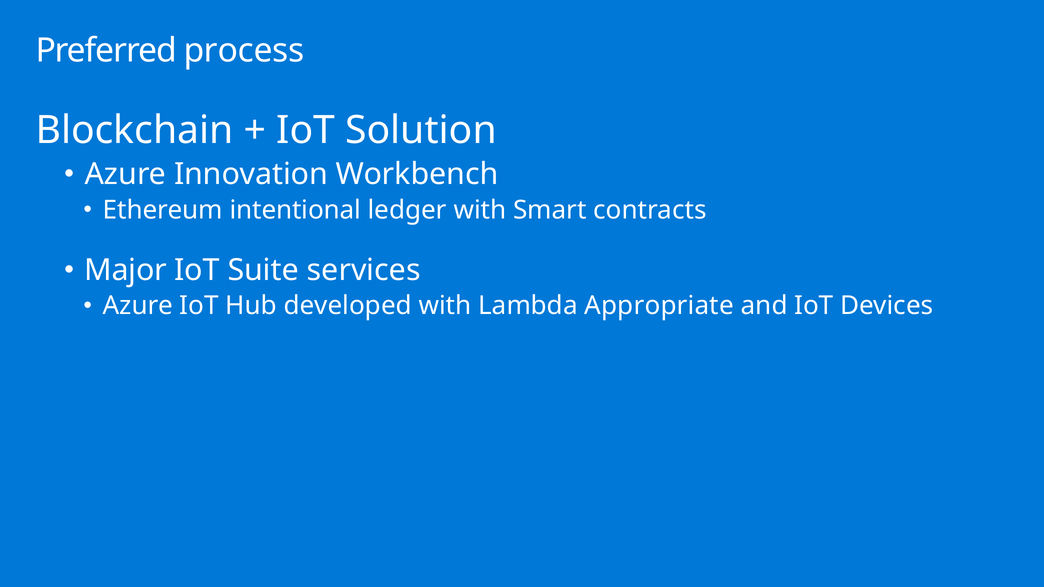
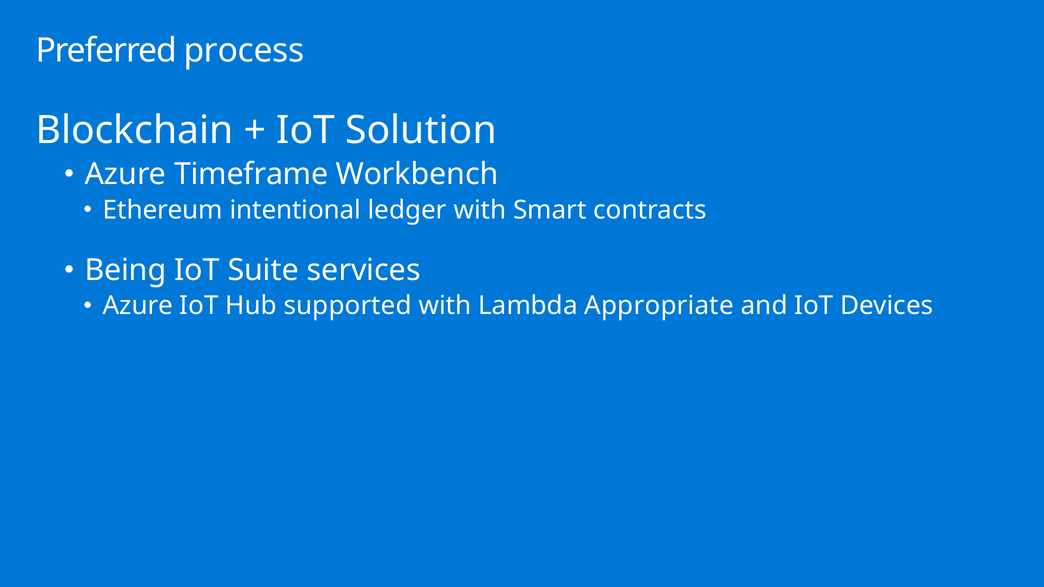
Innovation: Innovation -> Timeframe (251, 174)
Major: Major -> Being (125, 270)
developed: developed -> supported (348, 306)
